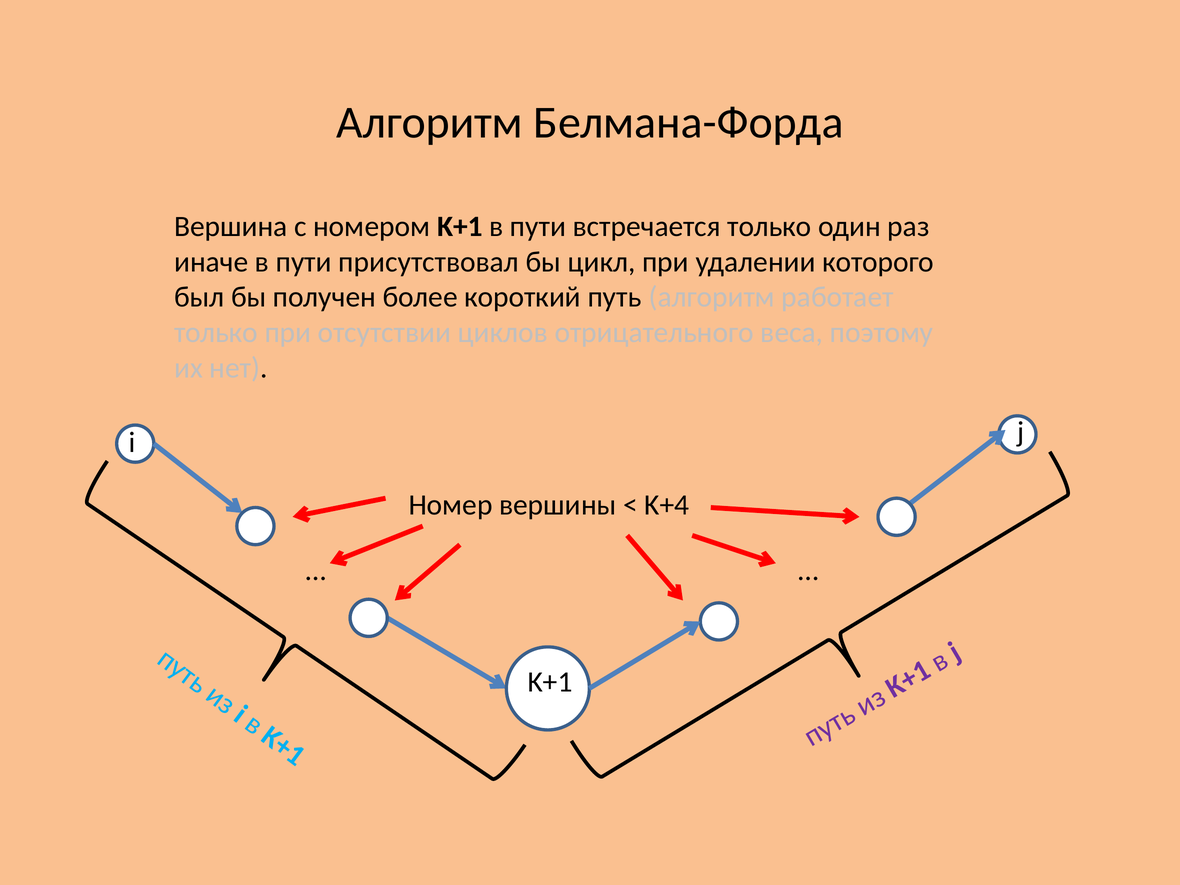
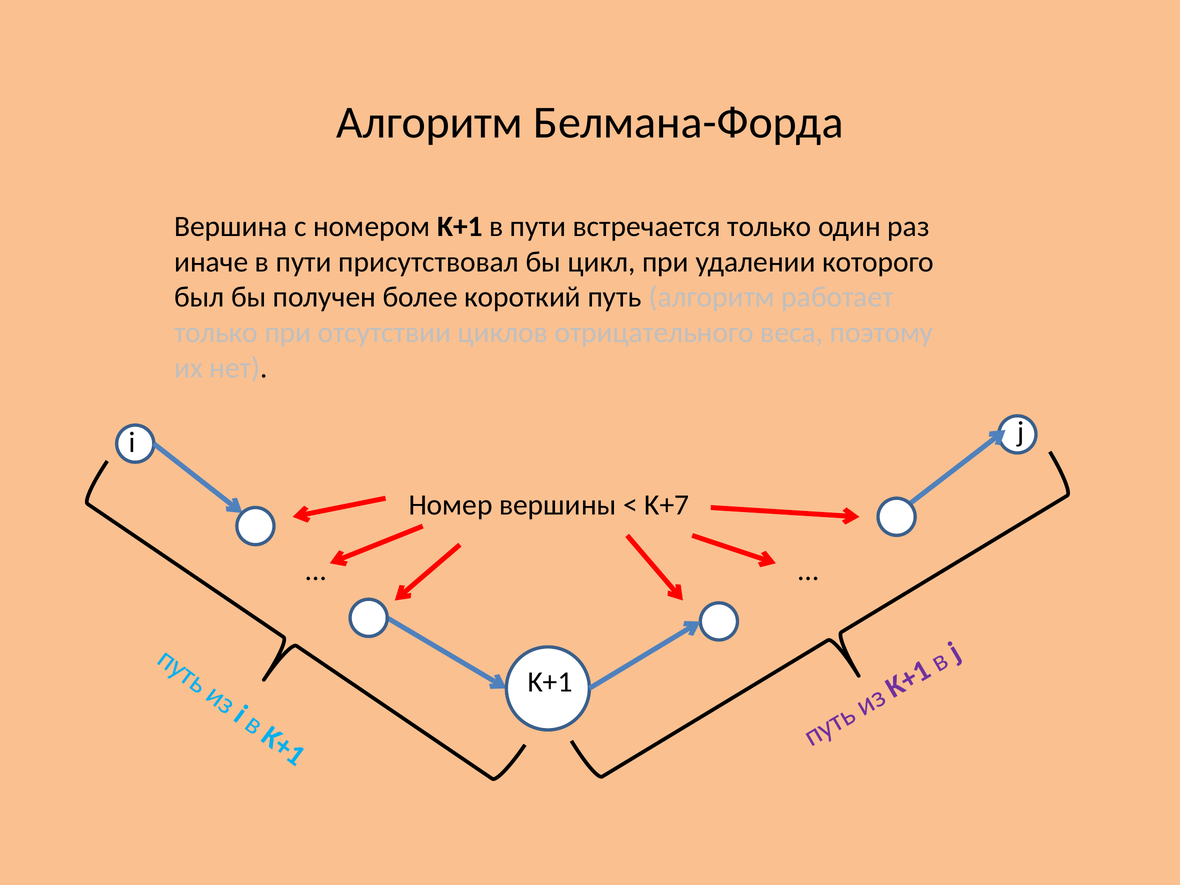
K+4: K+4 -> K+7 (667, 505)
